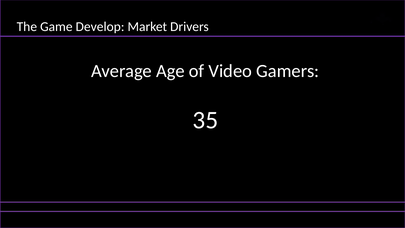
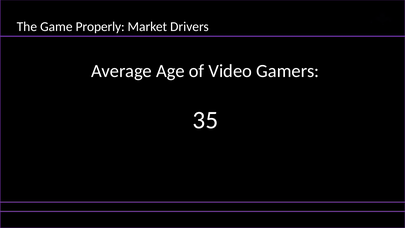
Develop: Develop -> Properly (100, 27)
